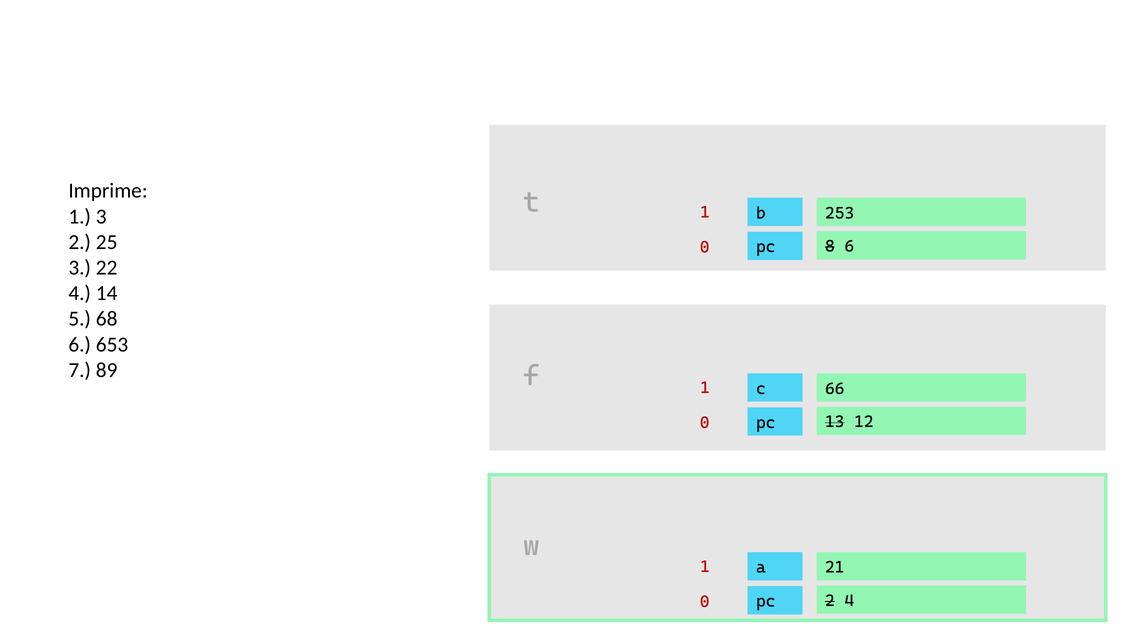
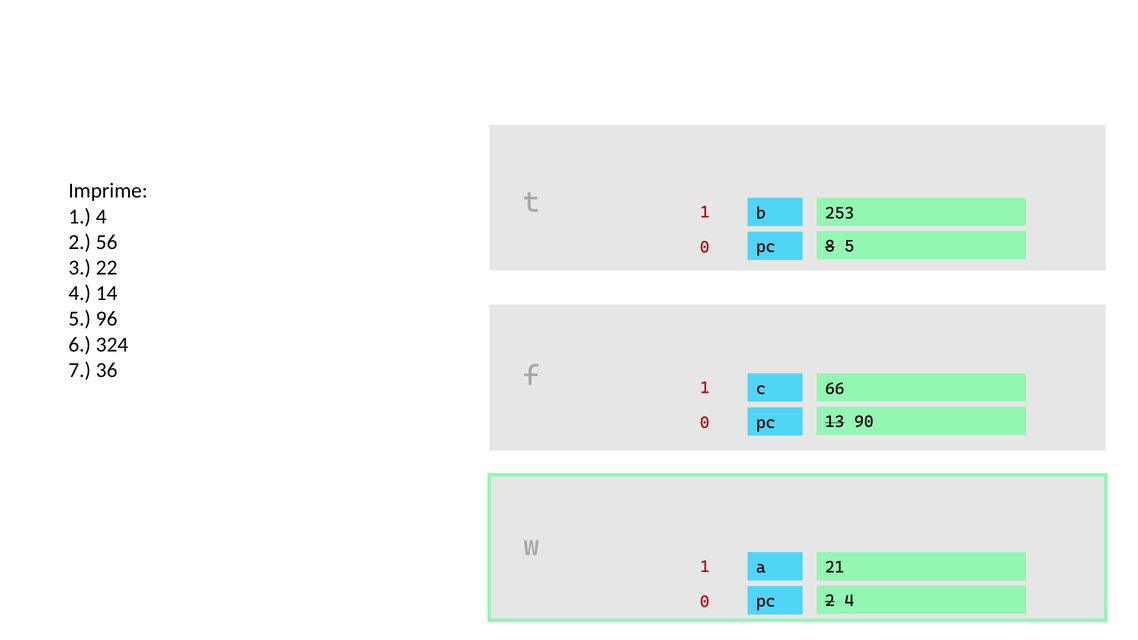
1 3: 3 -> 4 (101, 217)
25: 25 -> 56 (107, 242)
8 6: 6 -> 5 (849, 246)
68: 68 -> 96 (107, 319)
653: 653 -> 324 (112, 345)
89: 89 -> 36 (107, 370)
12: 12 -> 90 (864, 422)
